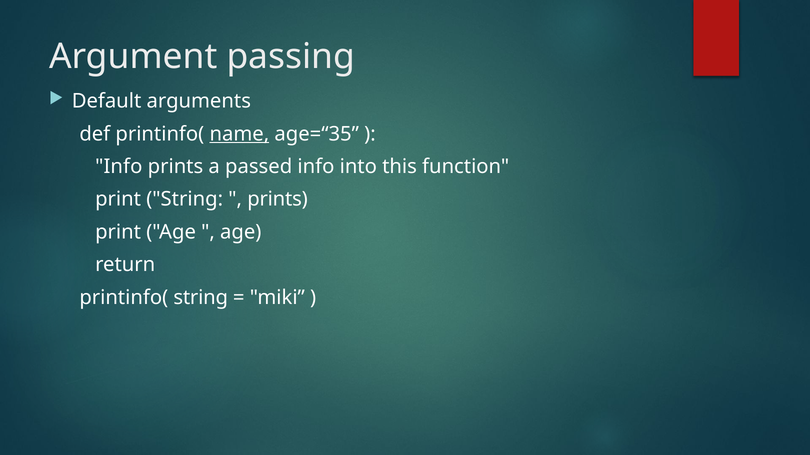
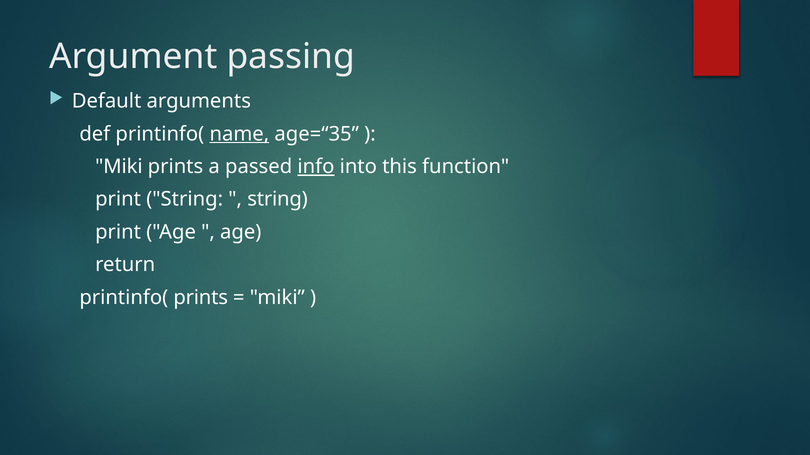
Info: Info -> Miki (119, 167)
info underline: none -> present (316, 167)
prints: prints -> string (278, 200)
printinfo( string: string -> prints (201, 298)
